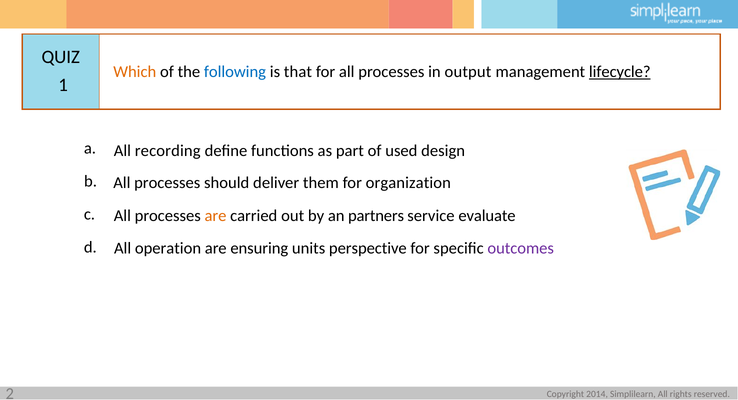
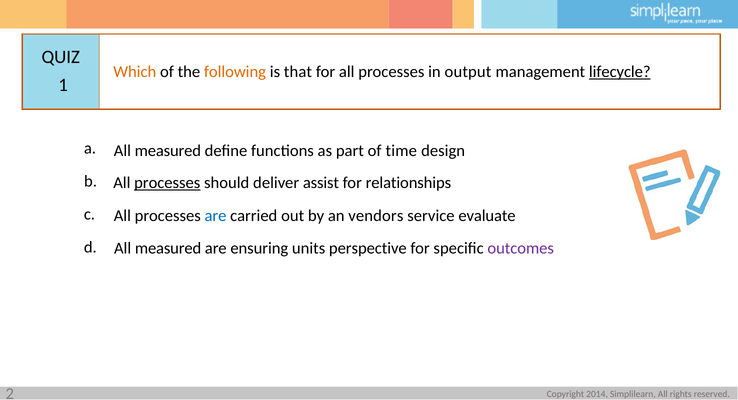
following colour: blue -> orange (235, 72)
recording: recording -> measured (168, 151)
used: used -> time (401, 151)
processes underline: none -> present (167, 183)
them: them -> assist (321, 183)
organization: organization -> relationships (408, 183)
are colour: orange -> blue (215, 216)
partners: partners -> vendors (376, 216)
operation: operation -> measured (168, 249)
